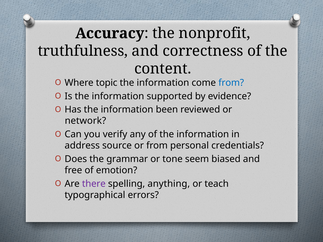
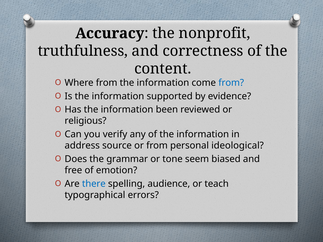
Where topic: topic -> from (107, 83)
network: network -> religious (86, 121)
credentials: credentials -> ideological (238, 146)
there colour: purple -> blue (94, 184)
anything: anything -> audience (169, 184)
